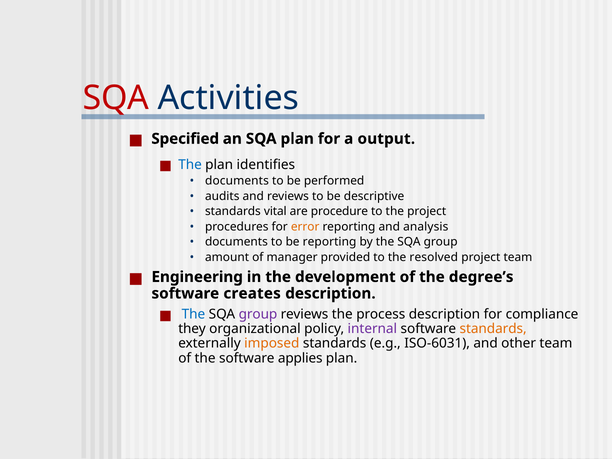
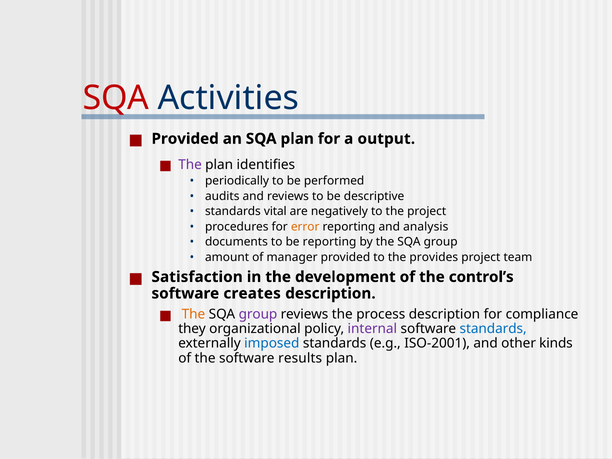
Specified: Specified -> Provided (185, 139)
The colour: blue -> purple (190, 165)
documents: documents -> periodically (237, 181)
procedure: procedure -> negatively (339, 211)
resolved: resolved -> provides (434, 257)
Engineering: Engineering -> Satisfaction (197, 277)
degree’s: degree’s -> control’s (481, 277)
The colour: blue -> orange (194, 314)
standards colour: orange -> blue (493, 329)
imposed colour: orange -> blue (272, 344)
ISO-6031: ISO-6031 -> ISO-2001 (437, 344)
other team: team -> kinds (556, 344)
applies: applies -> results (300, 358)
